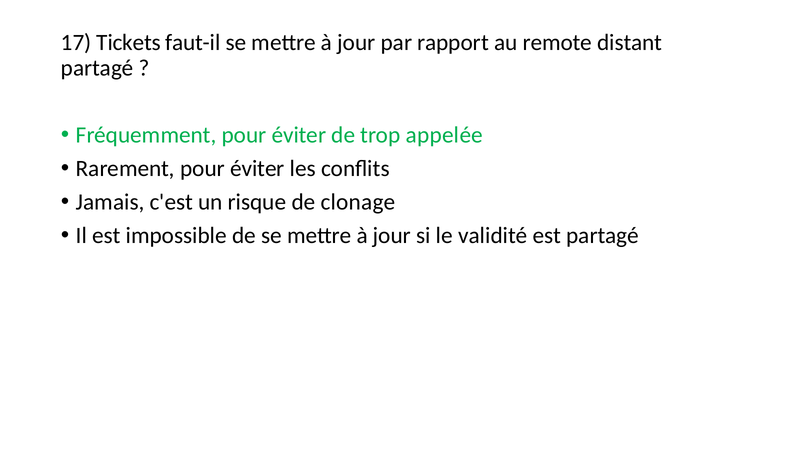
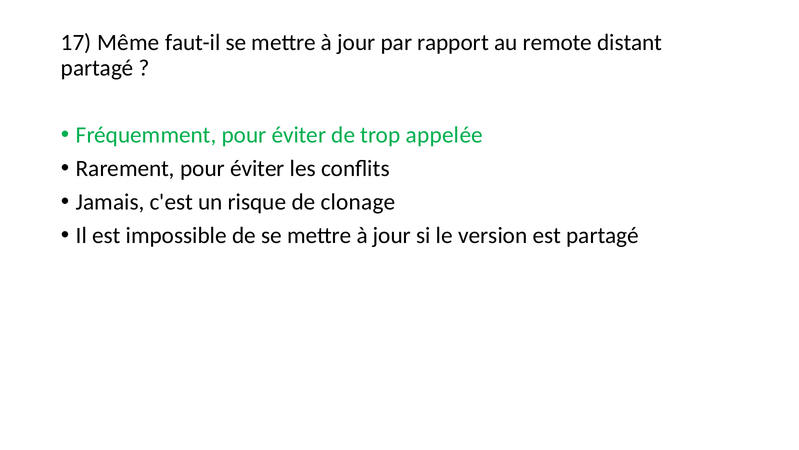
Tickets: Tickets -> Même (128, 43)
validité: validité -> version (493, 235)
